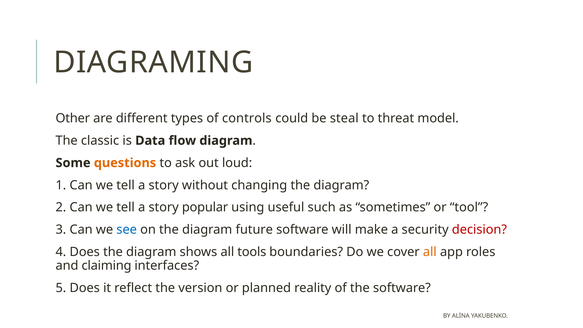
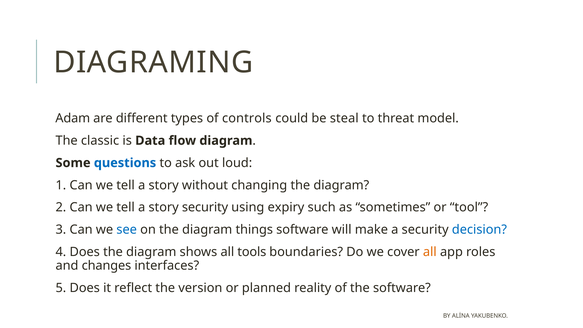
Other: Other -> Adam (73, 118)
questions colour: orange -> blue (125, 163)
story popular: popular -> security (205, 207)
useful: useful -> expiry (286, 207)
future: future -> things (254, 230)
decision colour: red -> blue (479, 230)
claiming: claiming -> changes (106, 266)
